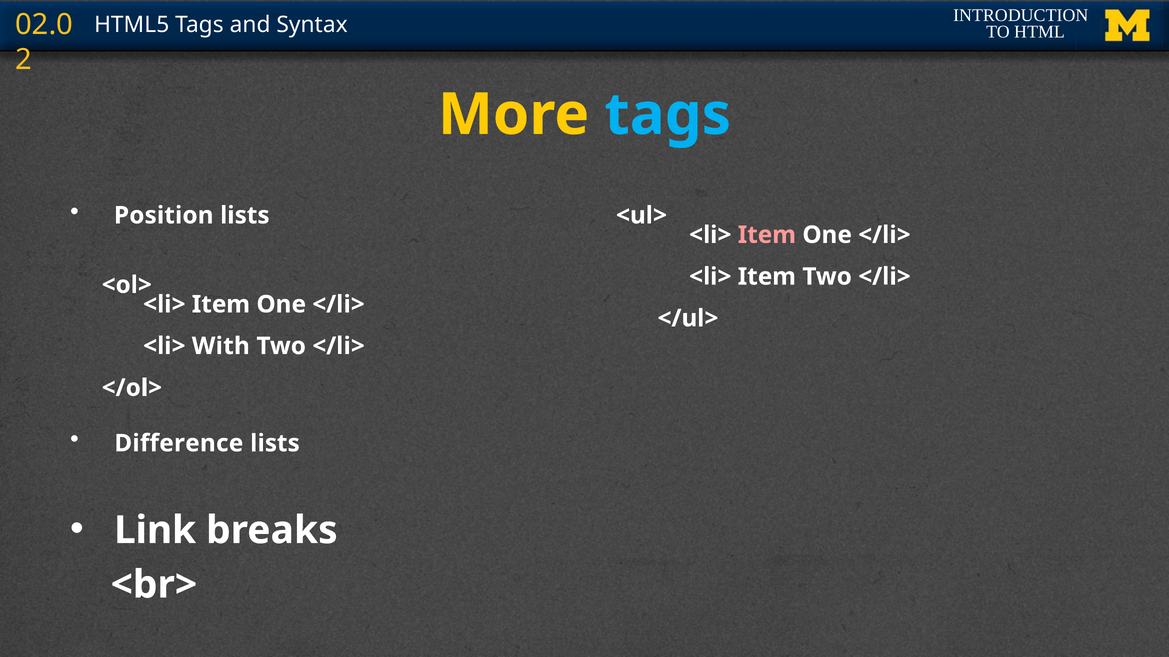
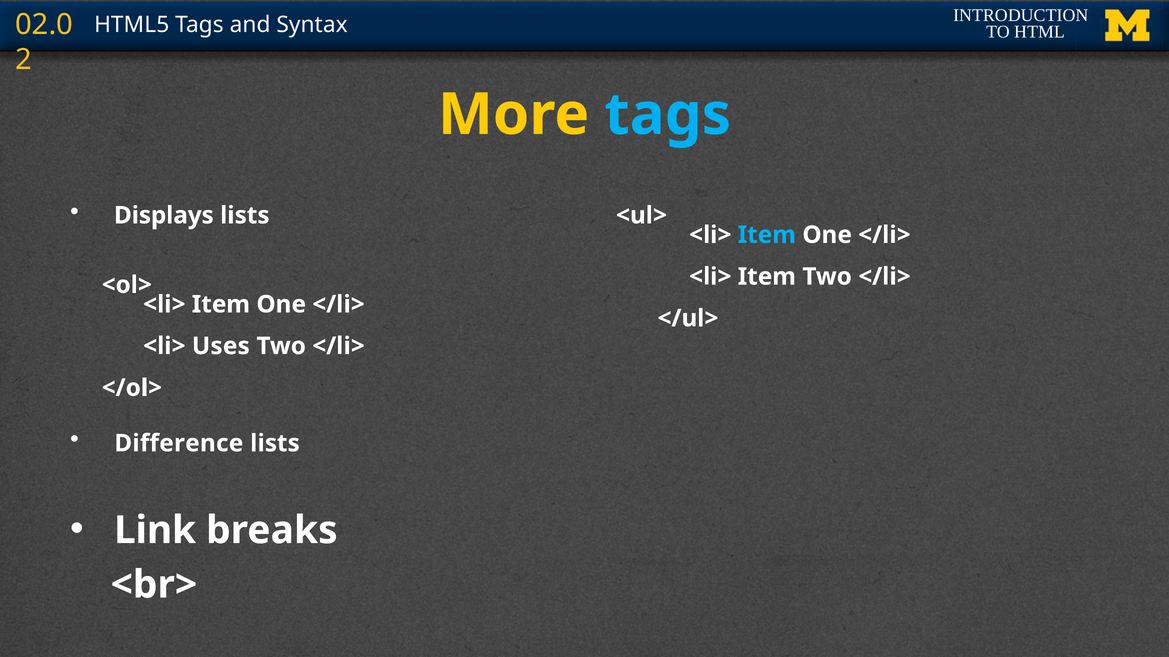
Position: Position -> Displays (164, 216)
Item colour: pink -> light blue (767, 235)
With: With -> Uses (221, 346)
